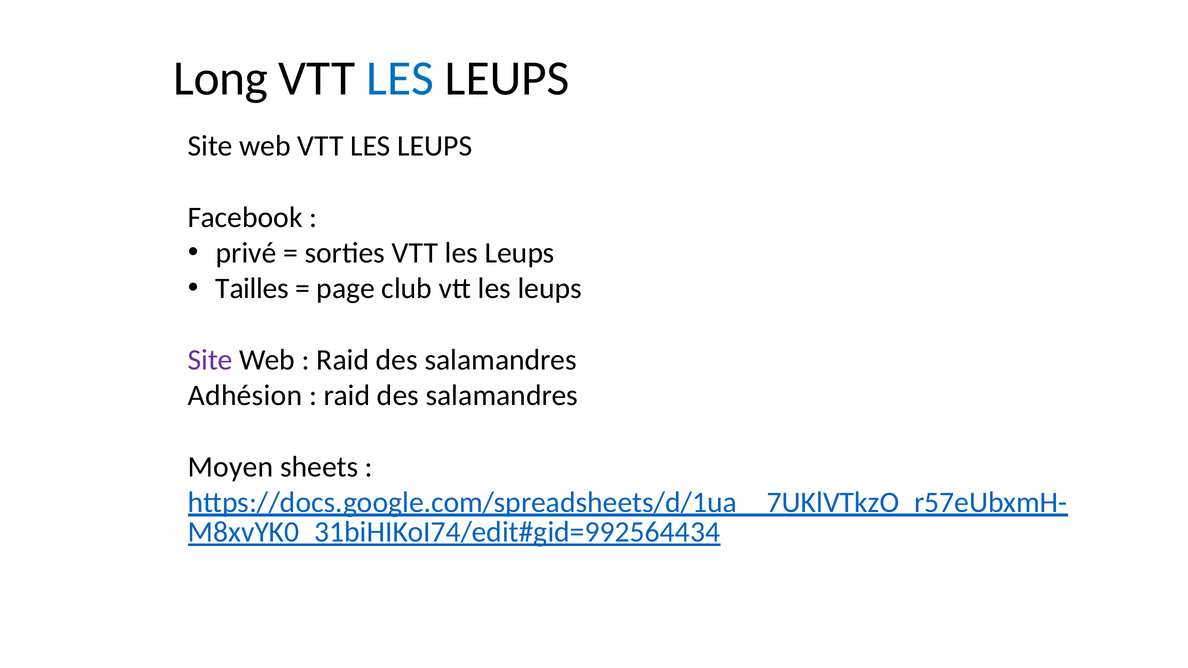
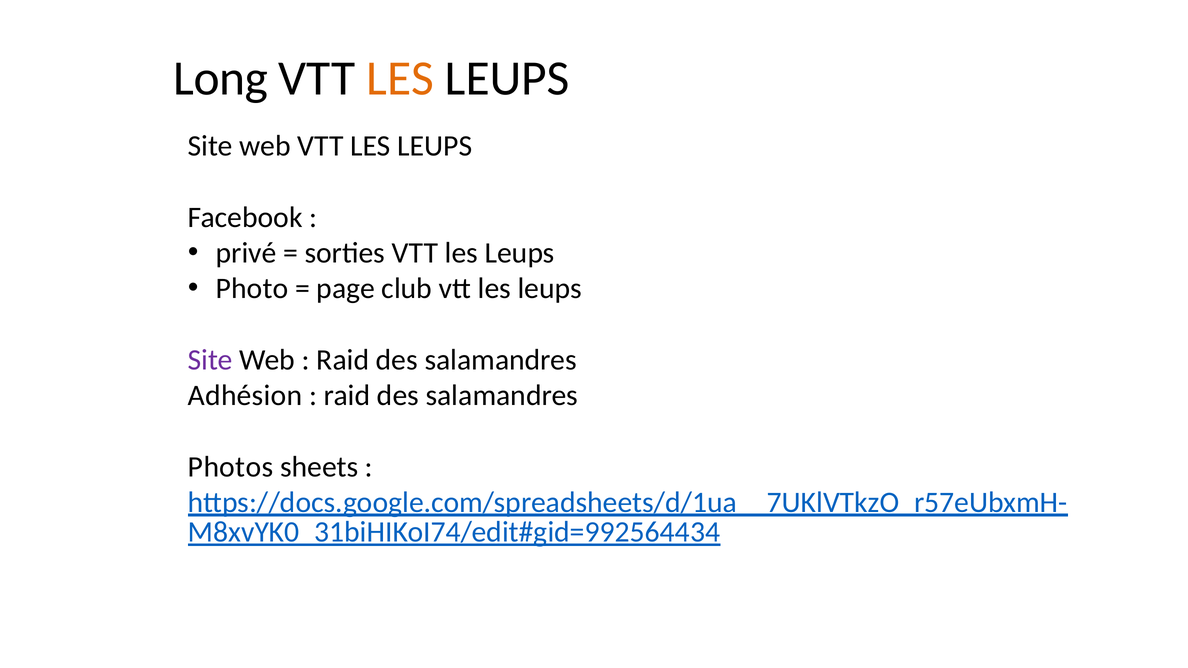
LES colour: blue -> orange (400, 79)
Tailles: Tailles -> Photo (252, 289)
Moyen: Moyen -> Photos (231, 467)
